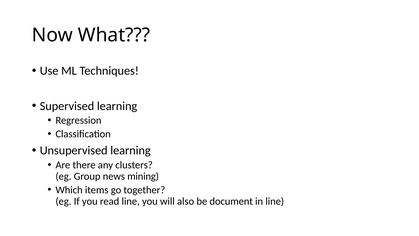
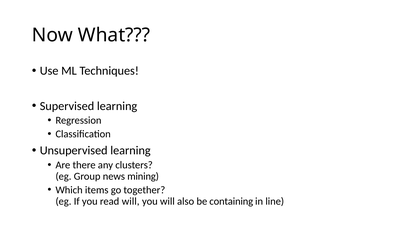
read line: line -> will (131, 201)
document: document -> containing (231, 201)
